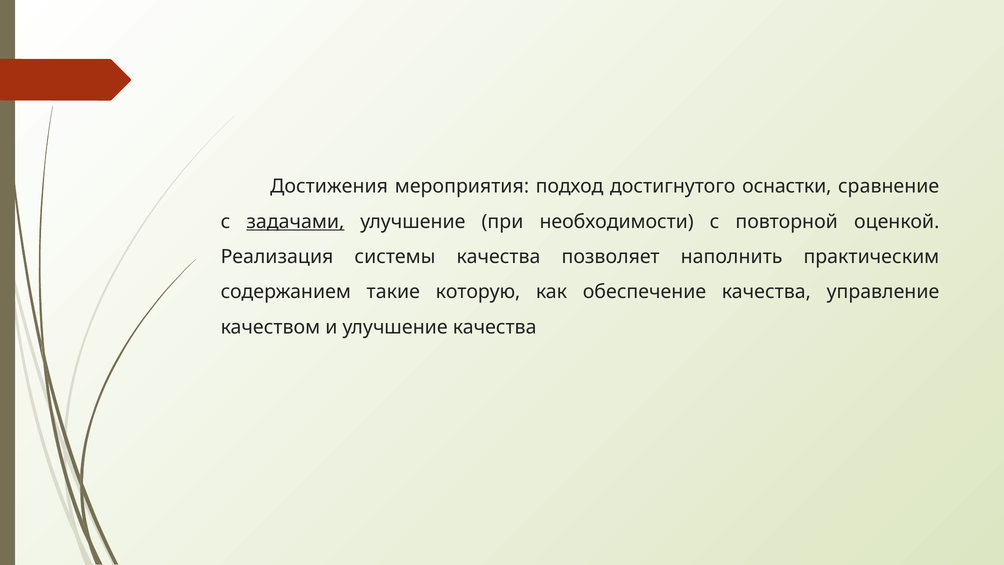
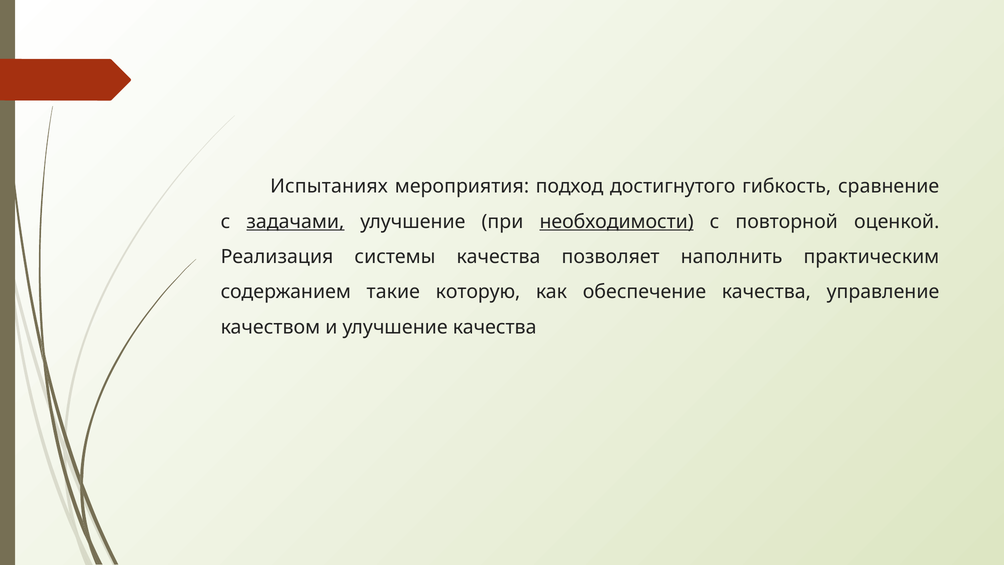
Достижения: Достижения -> Испытаниях (329, 186)
оснастки: оснастки -> гибкость (787, 186)
необходимости underline: none -> present (617, 222)
